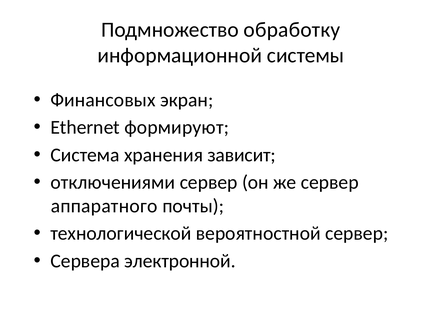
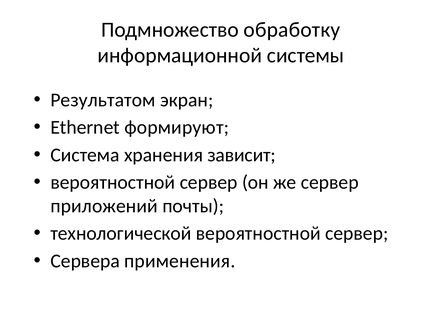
Финансовых: Финансовых -> Результатом (103, 100)
отключениями: отключениями -> вероятностной (113, 183)
аппаратного: аппаратного -> приложений (104, 206)
электронной: электронной -> применения (180, 261)
